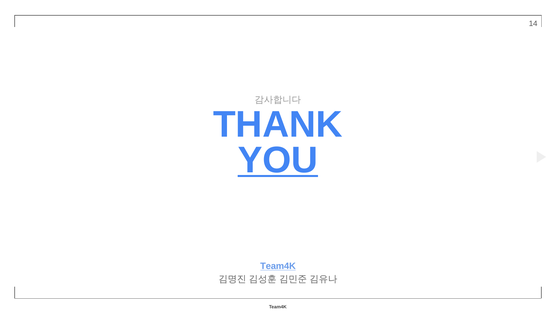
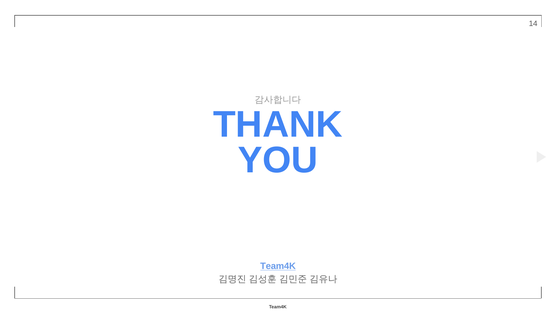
YOU underline: present -> none (278, 160)
